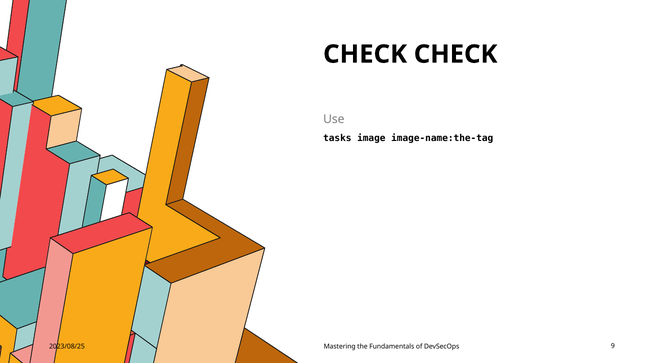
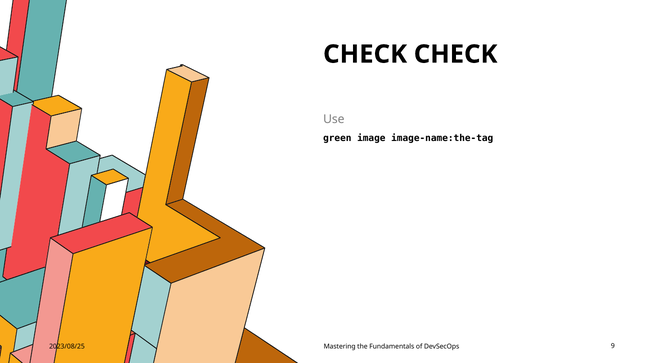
tasks: tasks -> green (337, 138)
